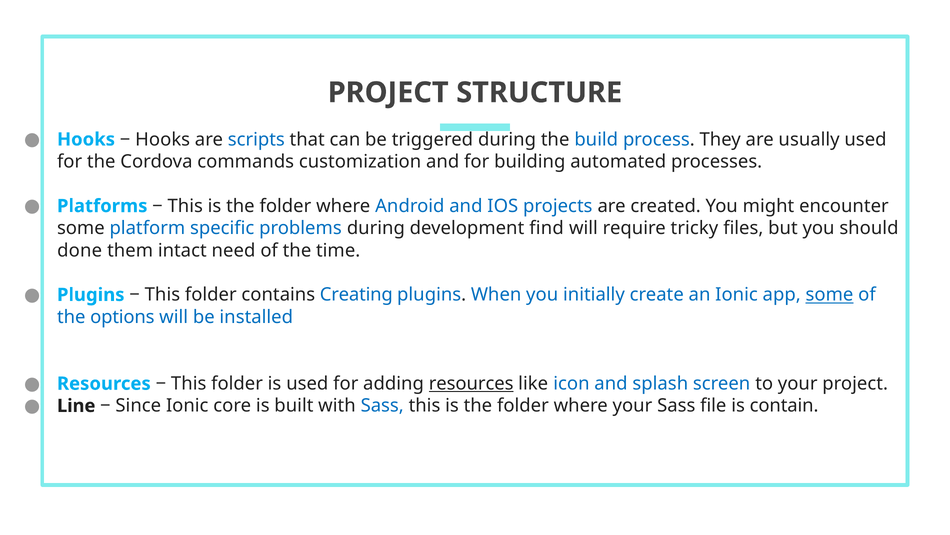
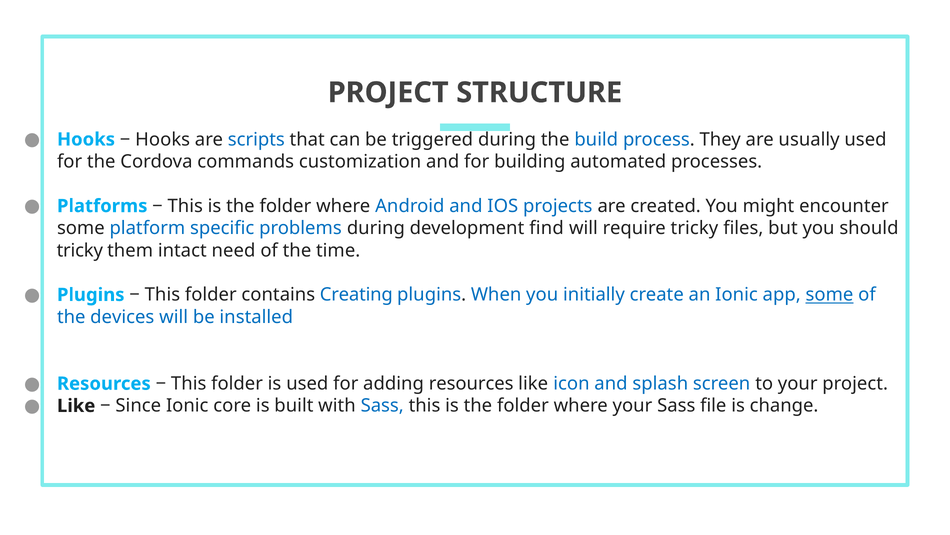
done: done -> tricky (80, 250)
options: options -> devices (122, 317)
resources underline: present -> none (471, 383)
Line: Line -> Like (76, 405)
contain: contain -> change (784, 405)
